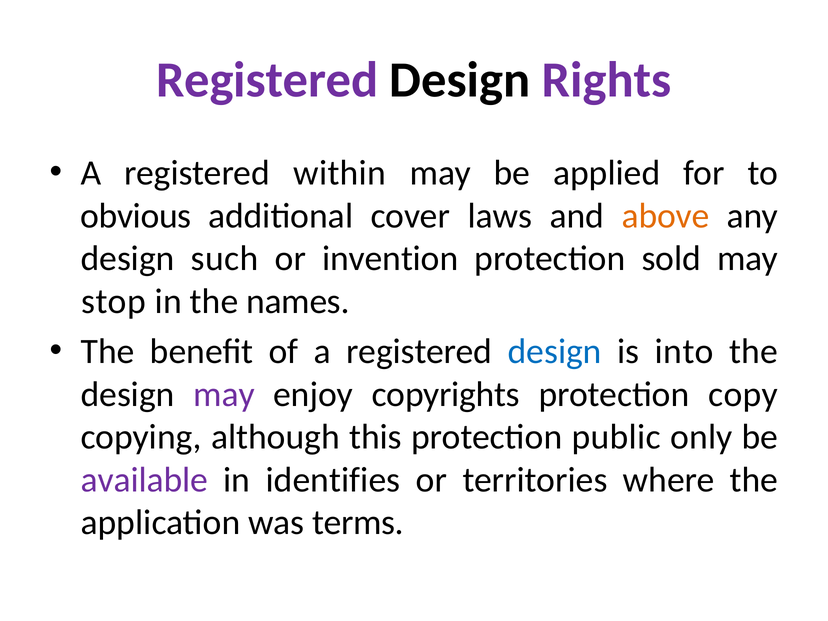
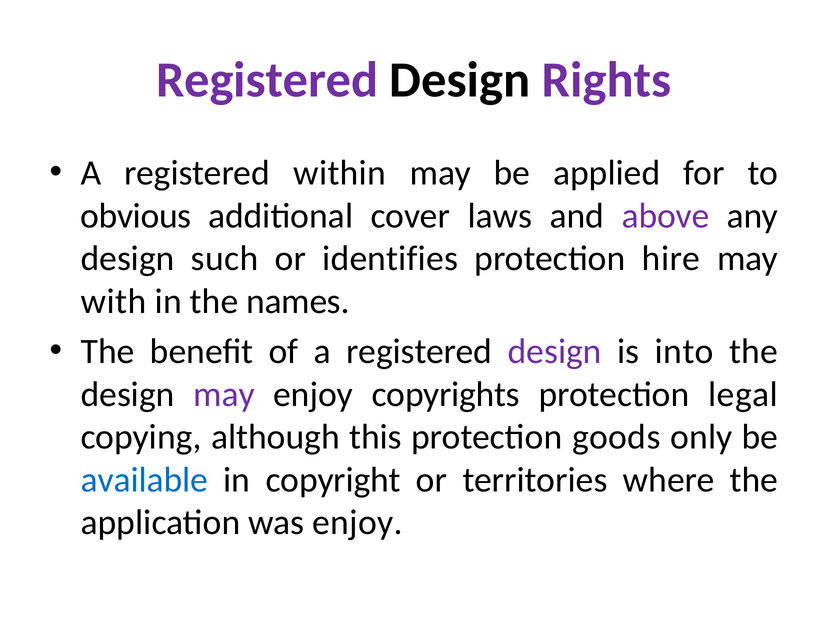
above colour: orange -> purple (666, 216)
invention: invention -> identifies (390, 259)
sold: sold -> hire (671, 259)
stop: stop -> with (114, 301)
design colour: blue -> purple (555, 352)
copy: copy -> legal (743, 394)
public: public -> goods (616, 437)
available colour: purple -> blue (144, 480)
identifies: identifies -> copyright (333, 480)
was terms: terms -> enjoy (358, 523)
